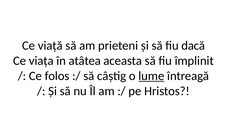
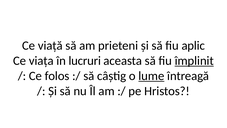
dacă: dacă -> aplic (193, 45)
atâtea: atâtea -> lucruri (85, 61)
împlinit underline: none -> present (194, 61)
